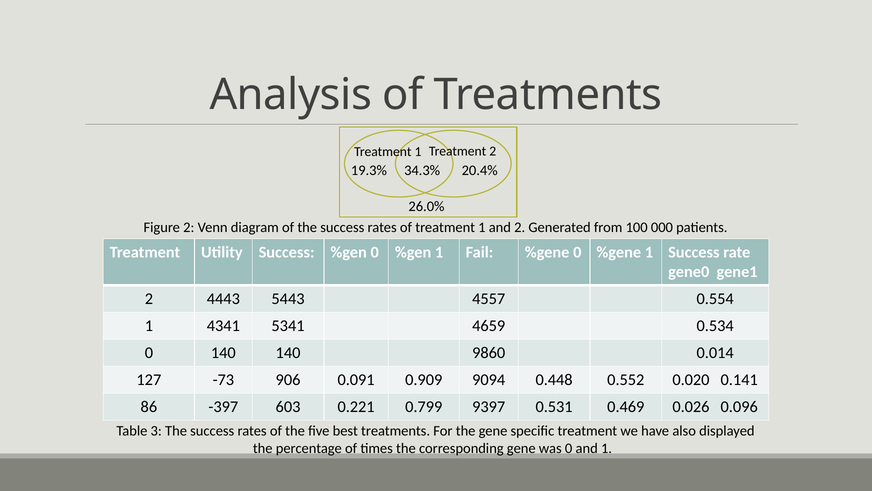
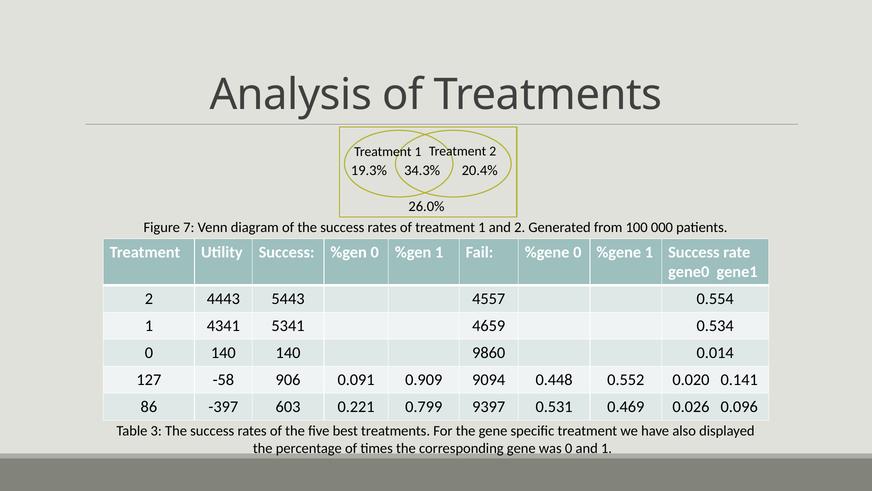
Figure 2: 2 -> 7 (189, 227)
-73: -73 -> -58 (223, 379)
